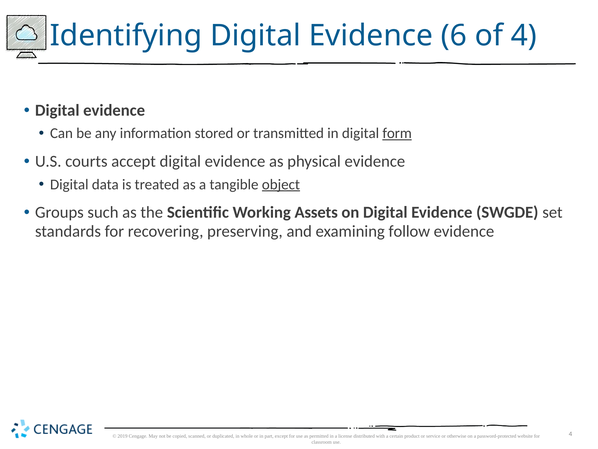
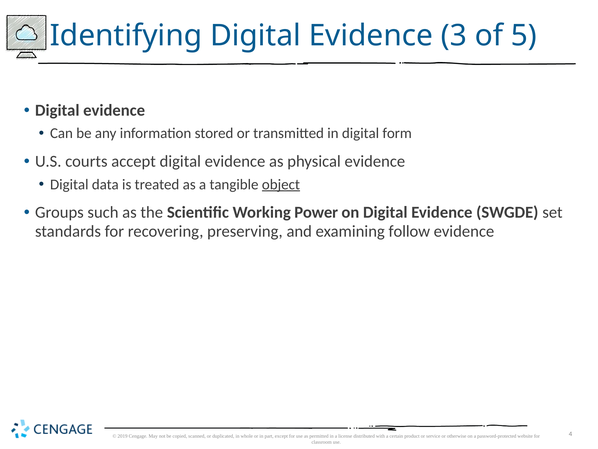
6: 6 -> 3 (454, 36)
of 4: 4 -> 5 (524, 36)
form underline: present -> none (397, 133)
Assets: Assets -> Power (316, 212)
